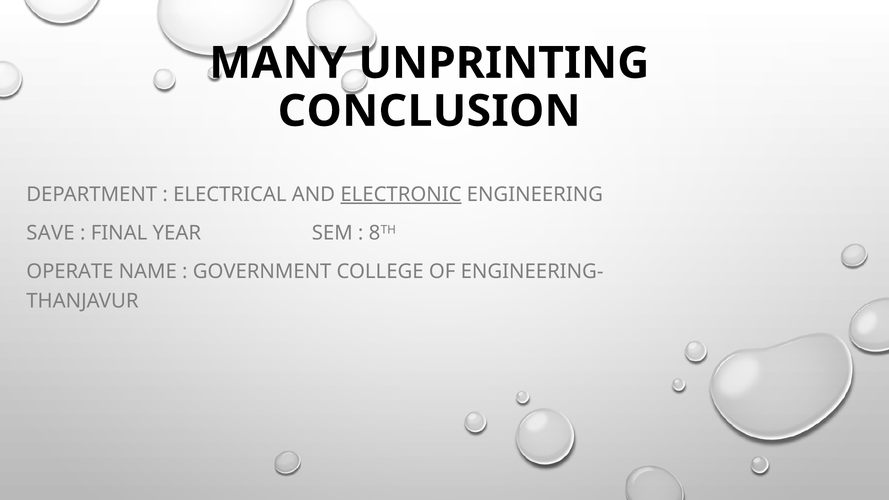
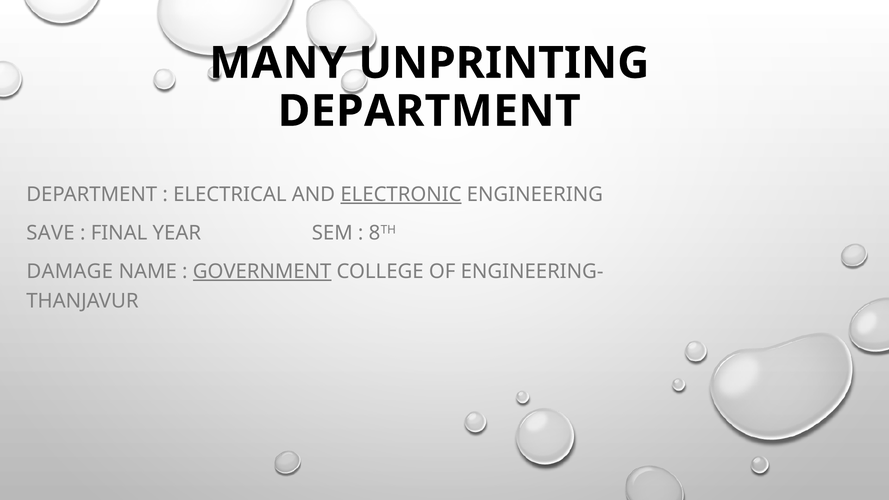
CONCLUSION: CONCLUSION -> DEPARTMENT (429, 111)
OPERATE: OPERATE -> DAMAGE (70, 272)
GOVERNMENT underline: none -> present (262, 272)
